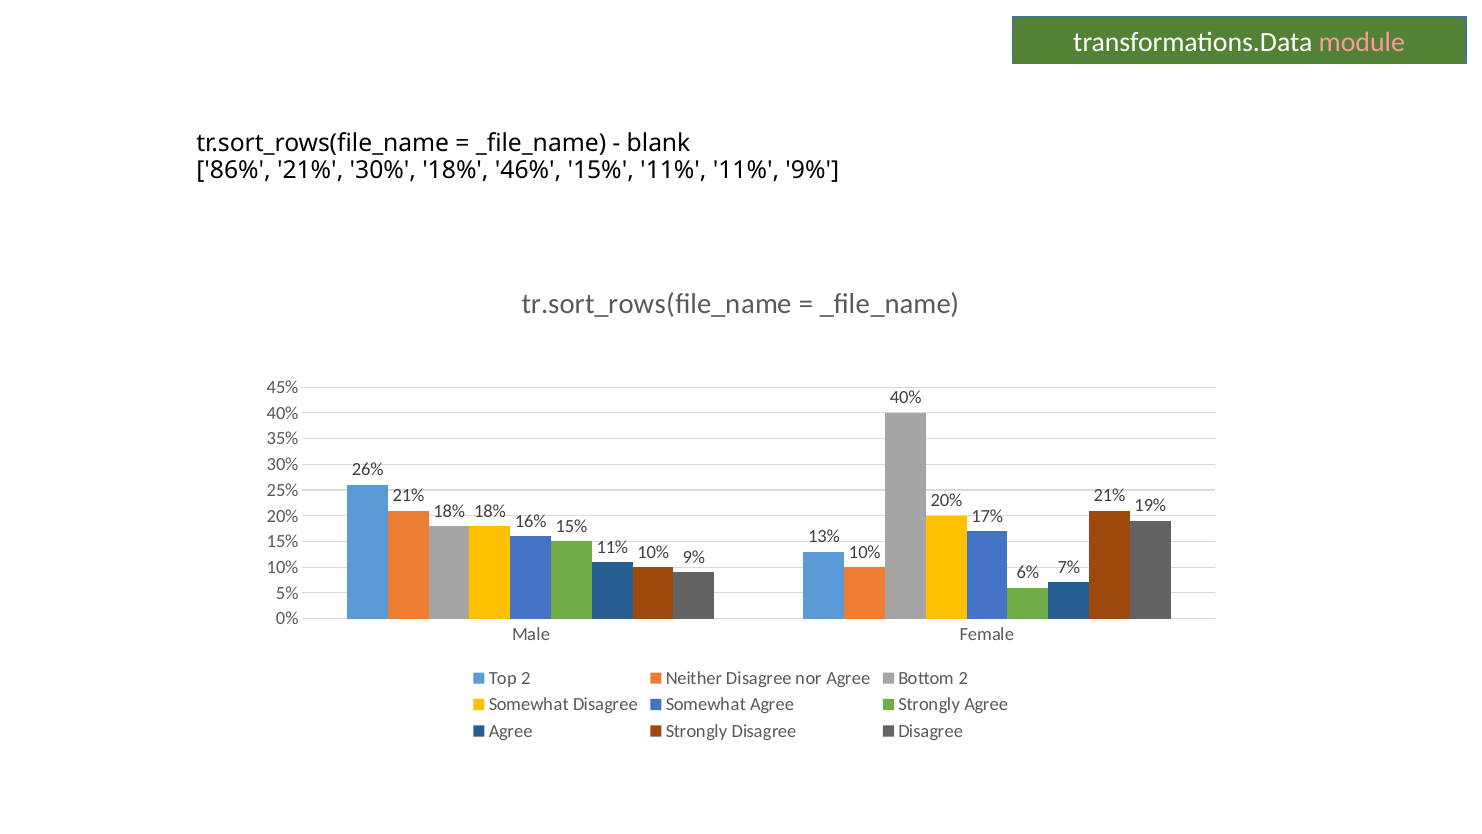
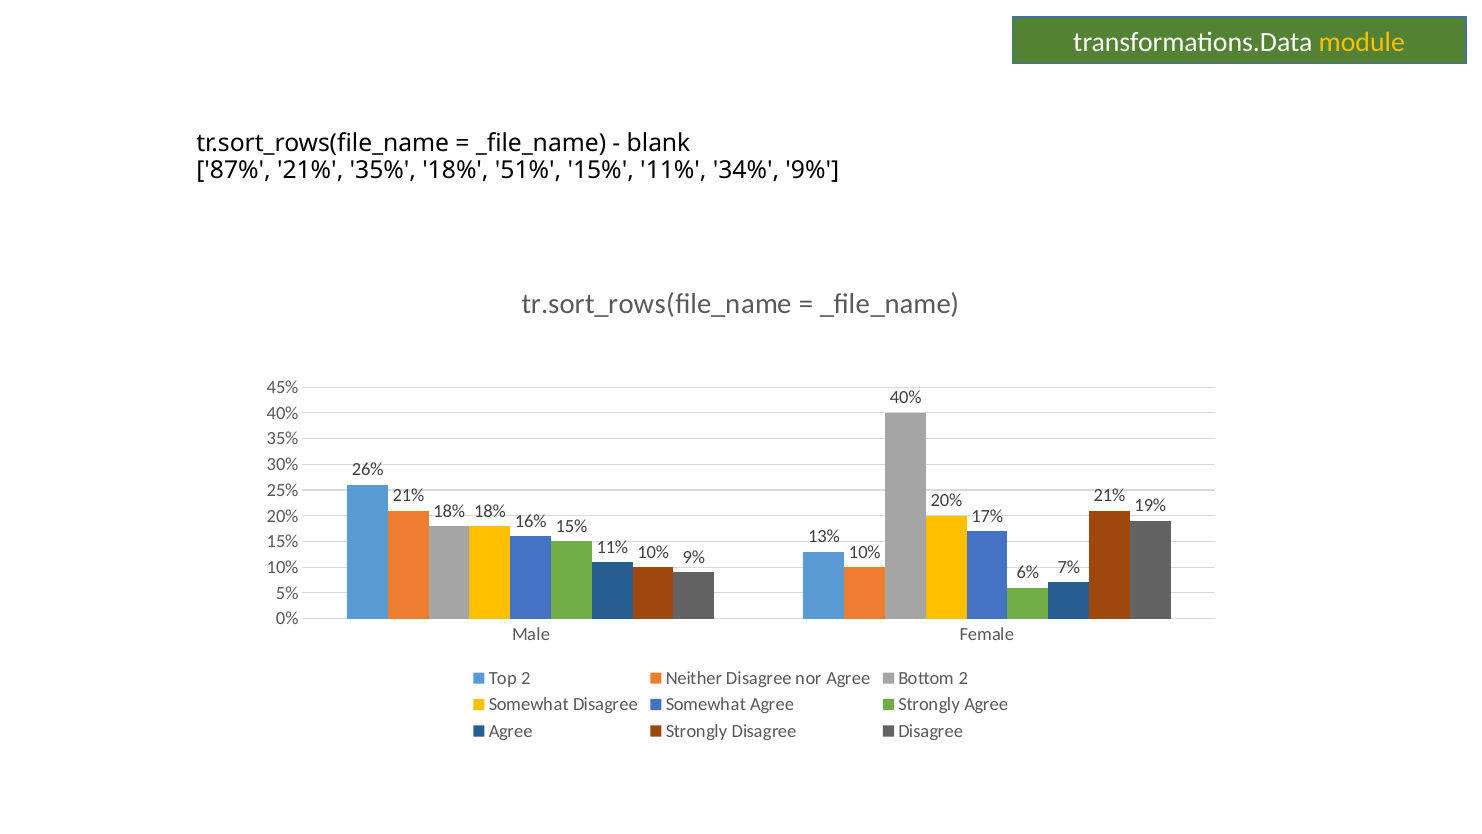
module colour: pink -> yellow (1362, 42)
86%: 86% -> 87% (234, 170)
21% 30%: 30% -> 35% (383, 170)
46%: 46% -> 51% (528, 170)
11% 11%: 11% -> 34% (746, 170)
